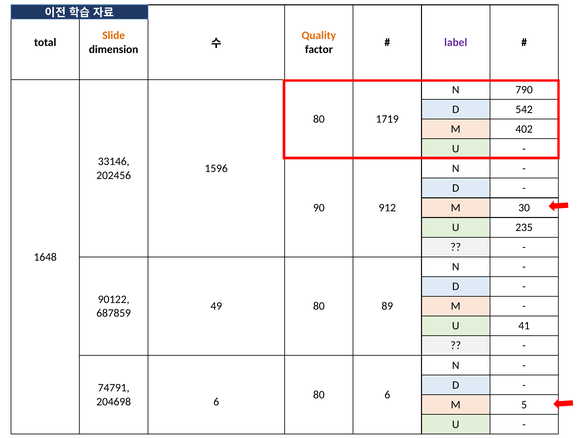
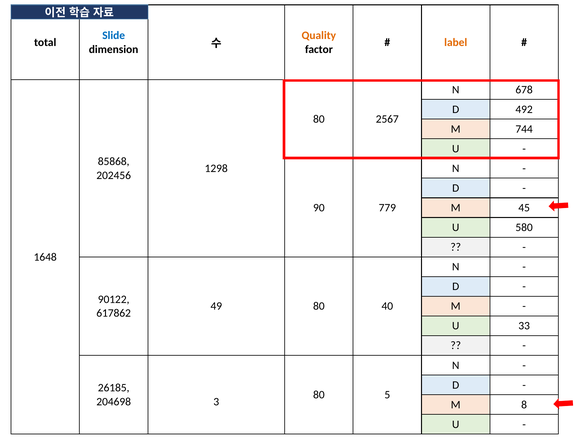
Slide colour: orange -> blue (114, 36)
label colour: purple -> orange (456, 42)
790: 790 -> 678 (524, 90)
542: 542 -> 492 (524, 109)
1719: 1719 -> 2567 (387, 119)
402: 402 -> 744 (524, 129)
33146: 33146 -> 85868 (114, 162)
1596: 1596 -> 1298 (216, 168)
912: 912 -> 779 (387, 208)
30: 30 -> 45 (524, 208)
235: 235 -> 580 (524, 227)
89: 89 -> 40 (387, 306)
687859: 687859 -> 617862 (114, 313)
41: 41 -> 33 (524, 326)
74791: 74791 -> 26185 (114, 388)
80 6: 6 -> 5 (387, 395)
204698 6: 6 -> 3 (216, 402)
5: 5 -> 8 (524, 405)
